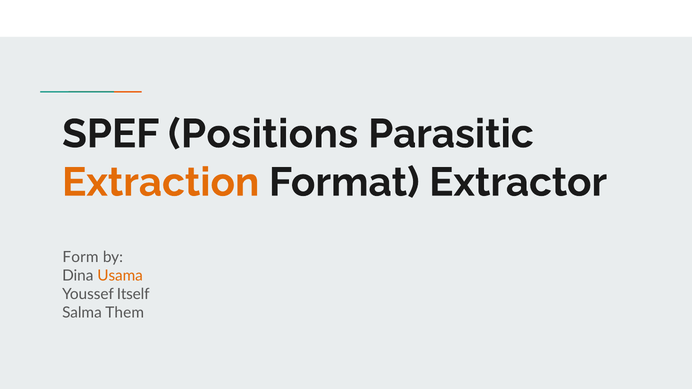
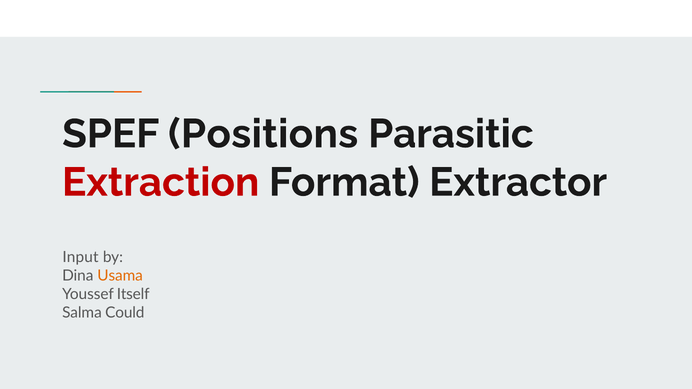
Extraction colour: orange -> red (161, 182)
Form: Form -> Input (80, 257)
Them: Them -> Could (125, 313)
